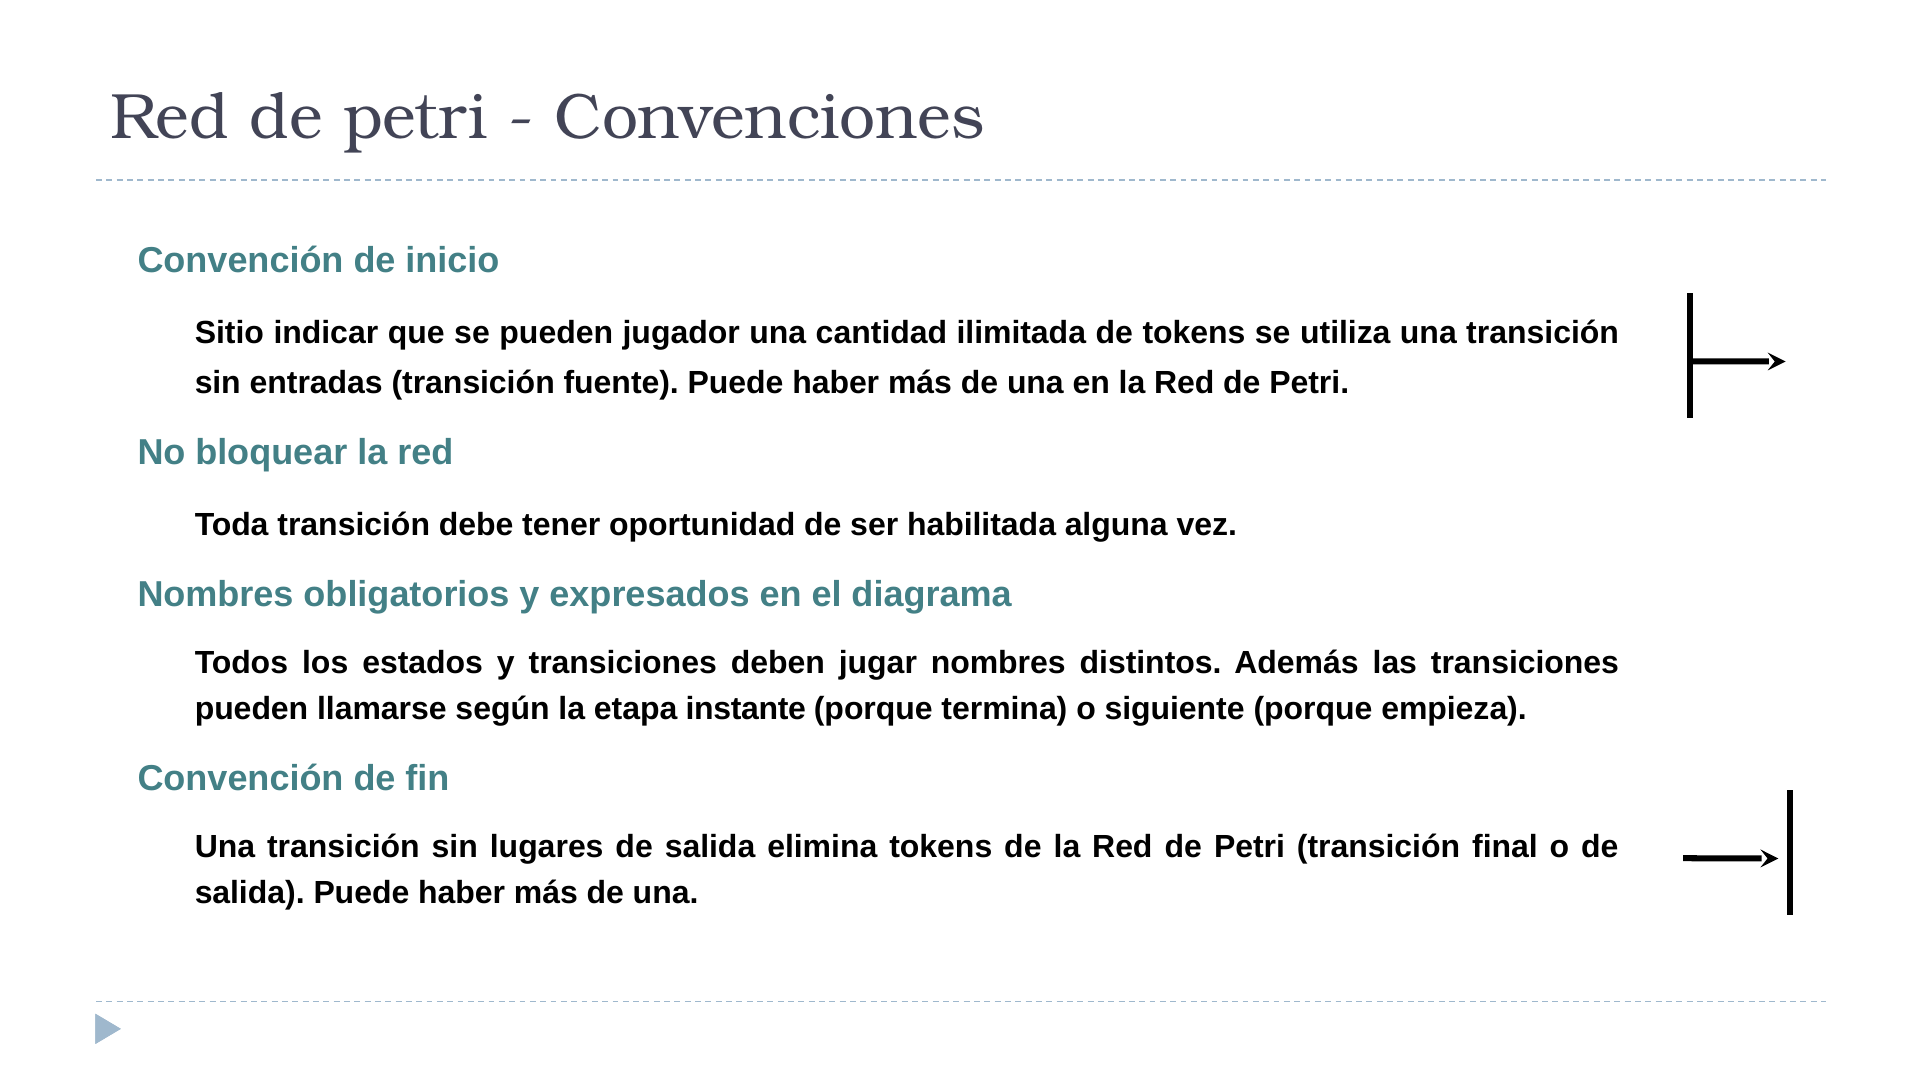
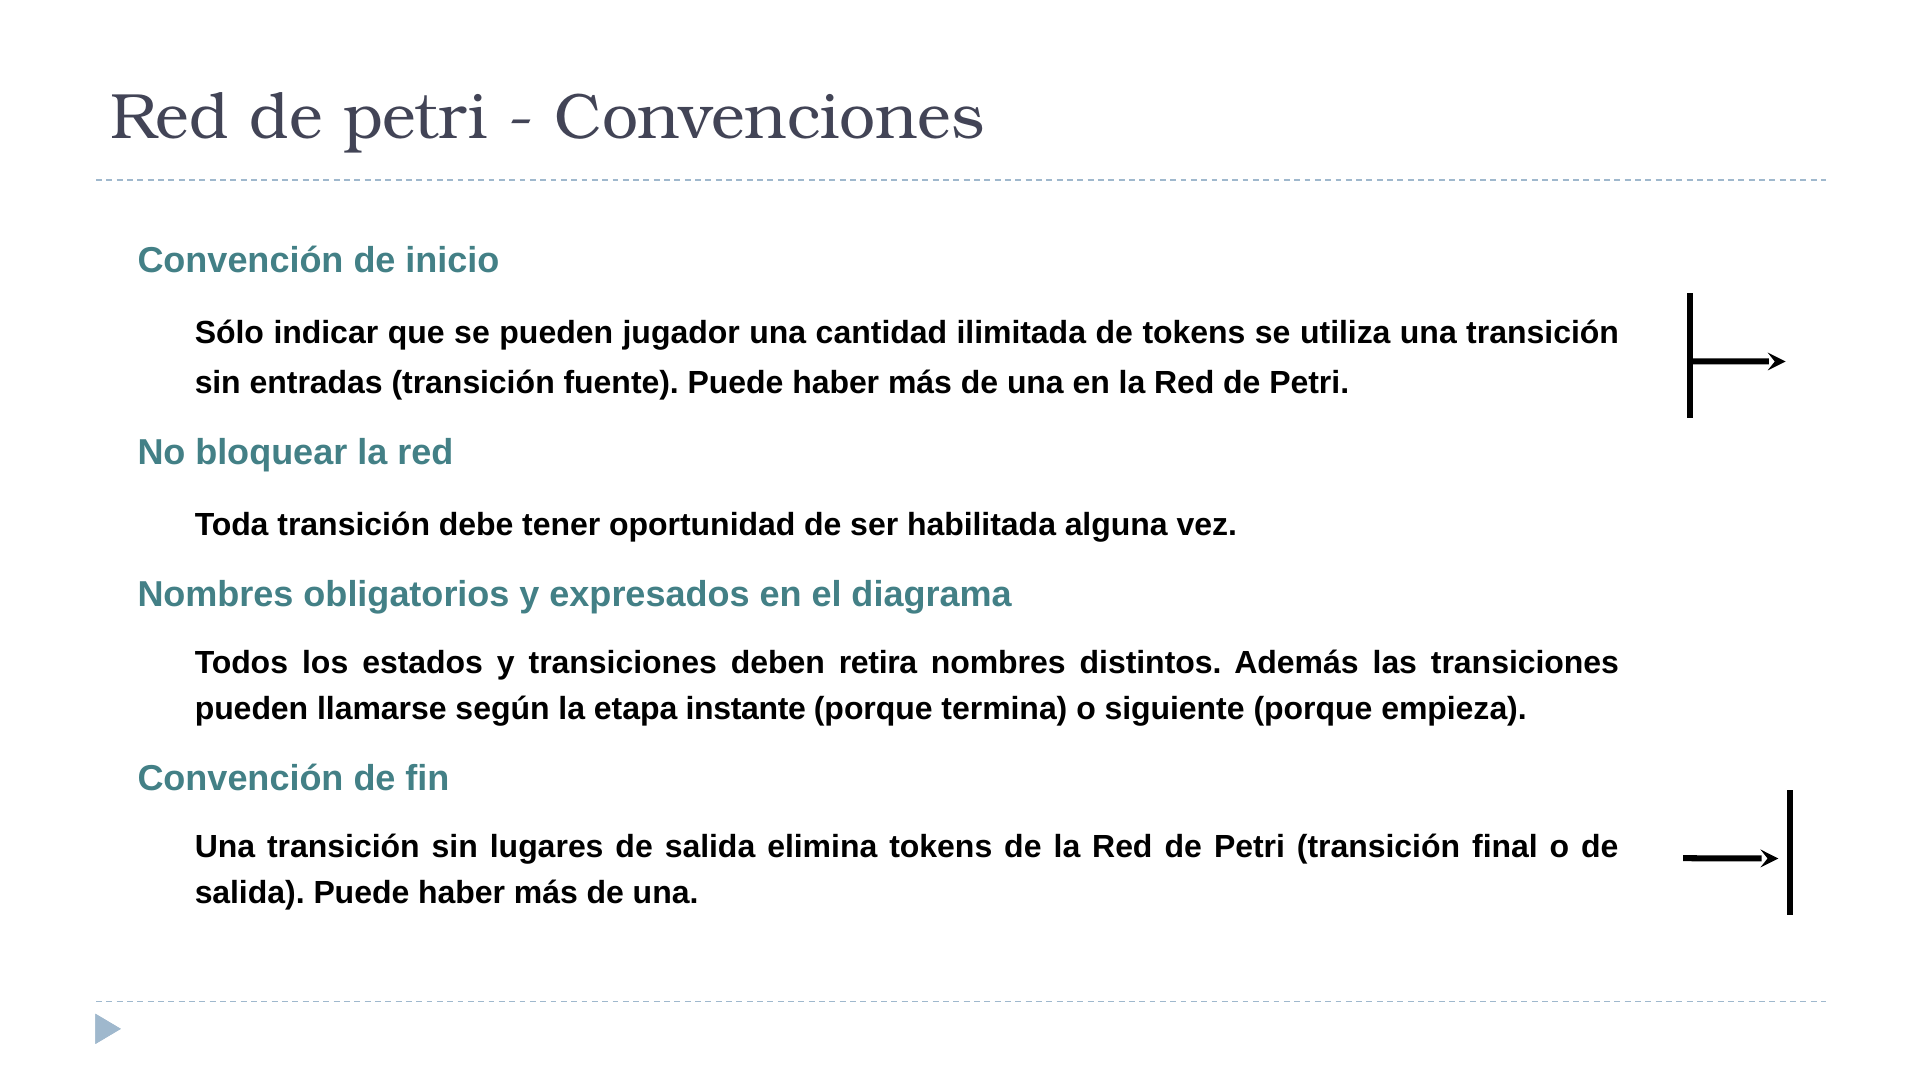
Sitio: Sitio -> Sólo (229, 333)
jugar: jugar -> retira (878, 663)
